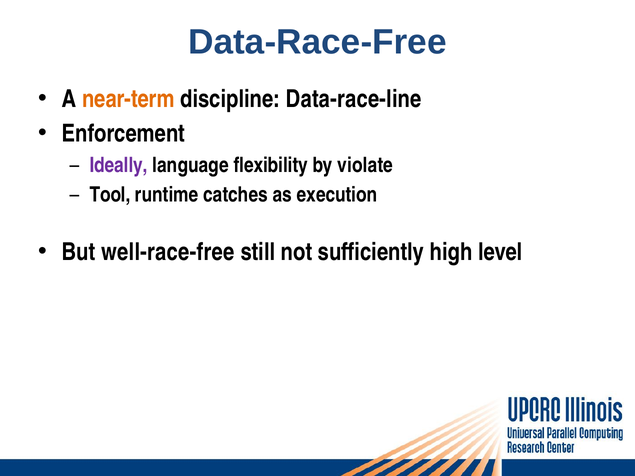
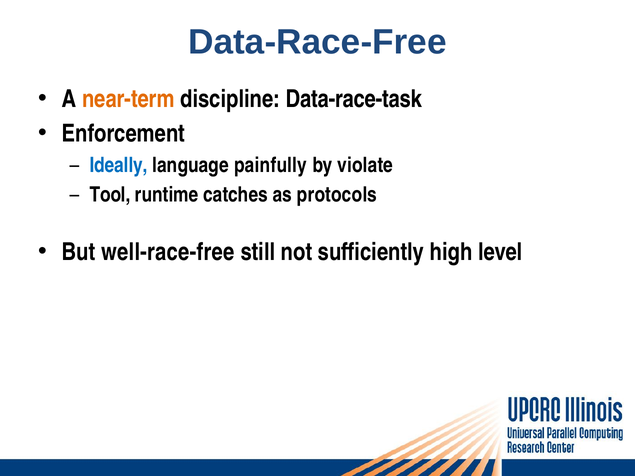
Data-race-line: Data-race-line -> Data-race-task (354, 99)
Ideally colour: purple -> blue (119, 165)
flexibility: flexibility -> painfully (271, 165)
execution: execution -> protocols (337, 195)
